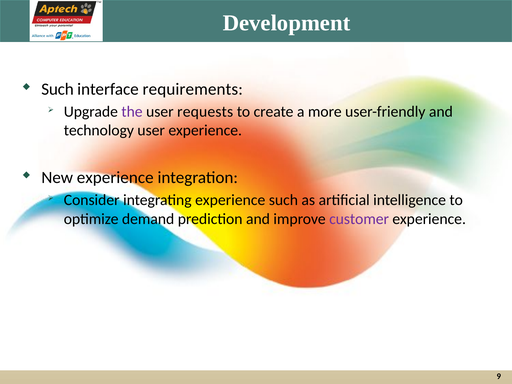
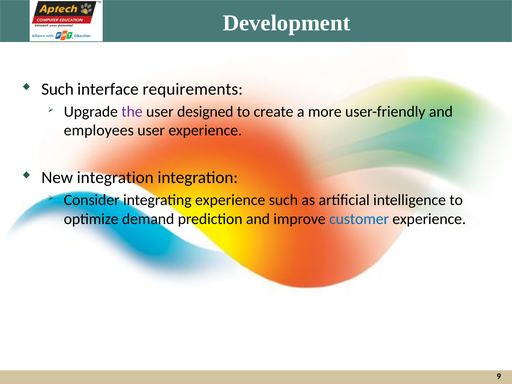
requests: requests -> designed (205, 112)
technology: technology -> employees (99, 130)
New experience: experience -> integration (115, 178)
customer colour: purple -> blue (359, 219)
